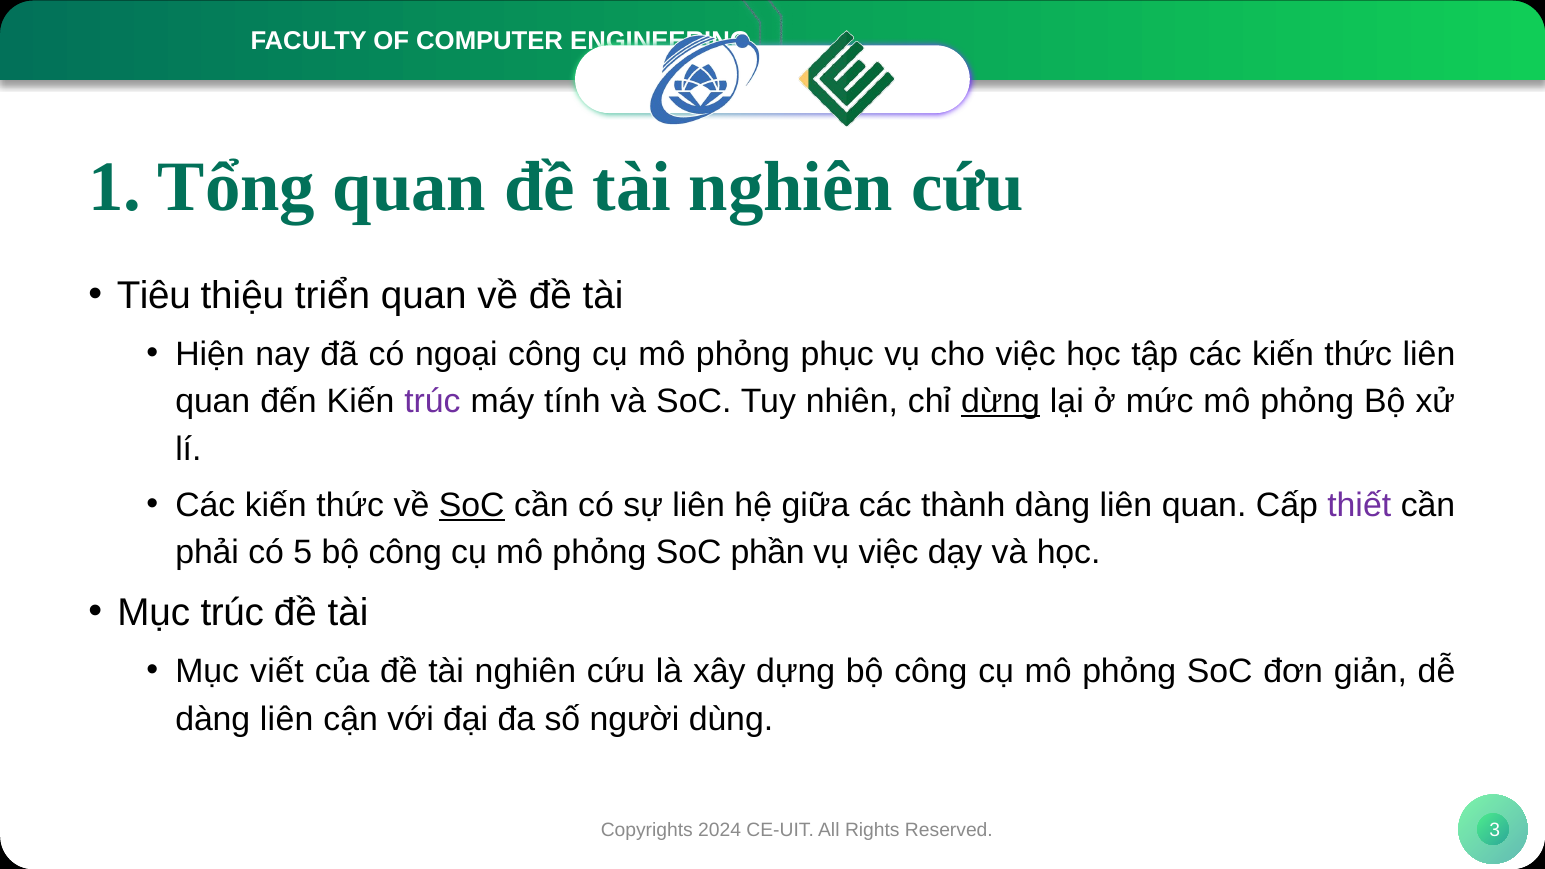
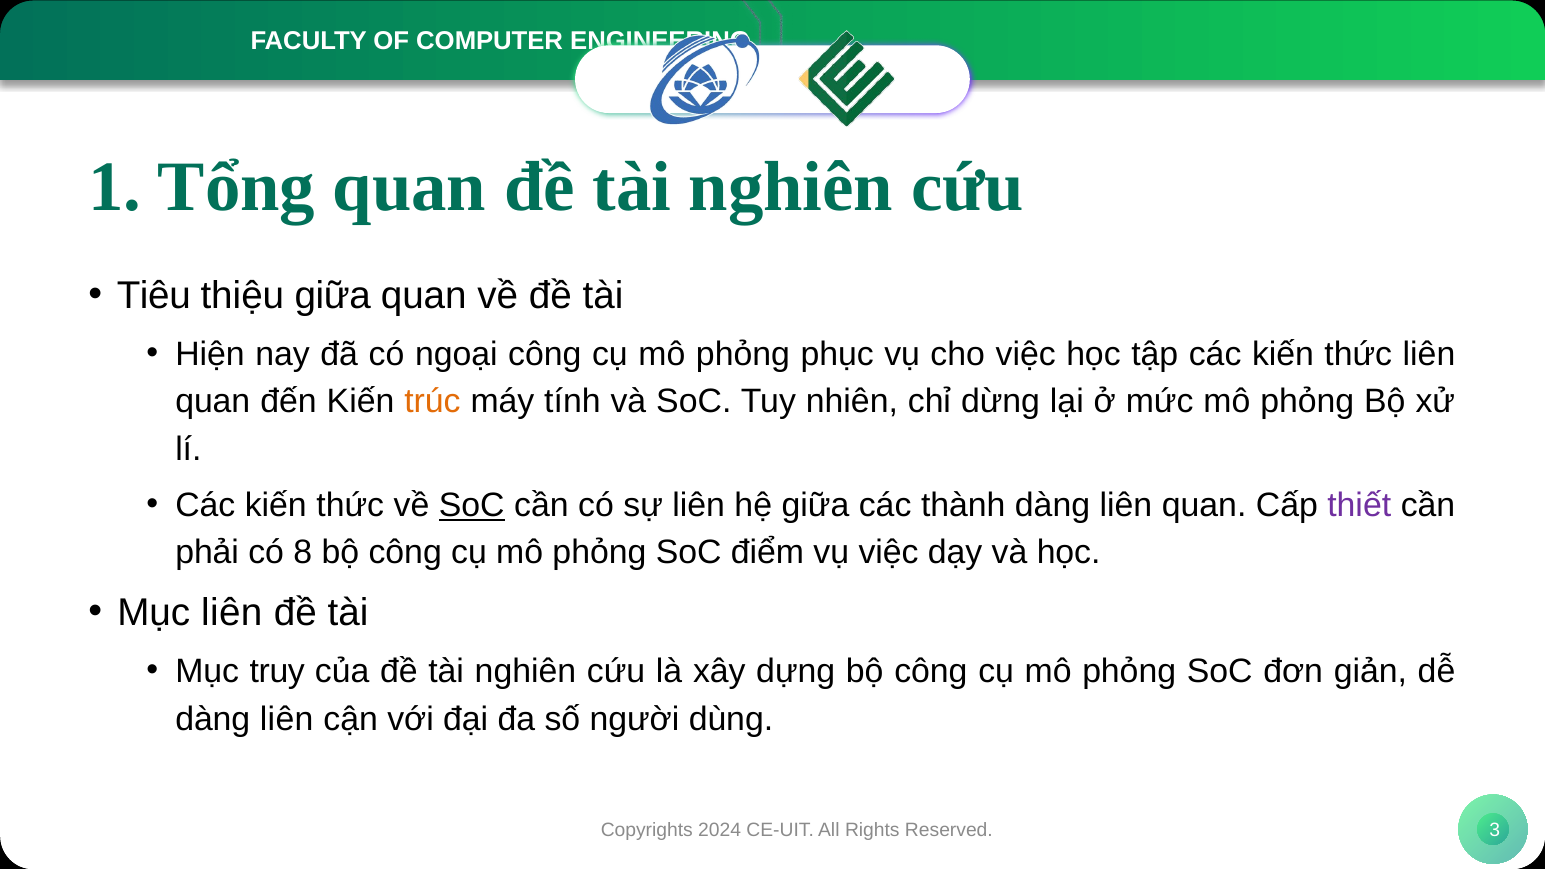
thiệu triển: triển -> giữa (333, 296)
trúc colour: purple -> orange (432, 402)
dừng underline: present -> none (1001, 402)
5: 5 -> 8 (303, 553)
phần: phần -> điểm (767, 553)
Mục trúc: trúc -> liên (232, 613)
viết: viết -> truy (277, 672)
